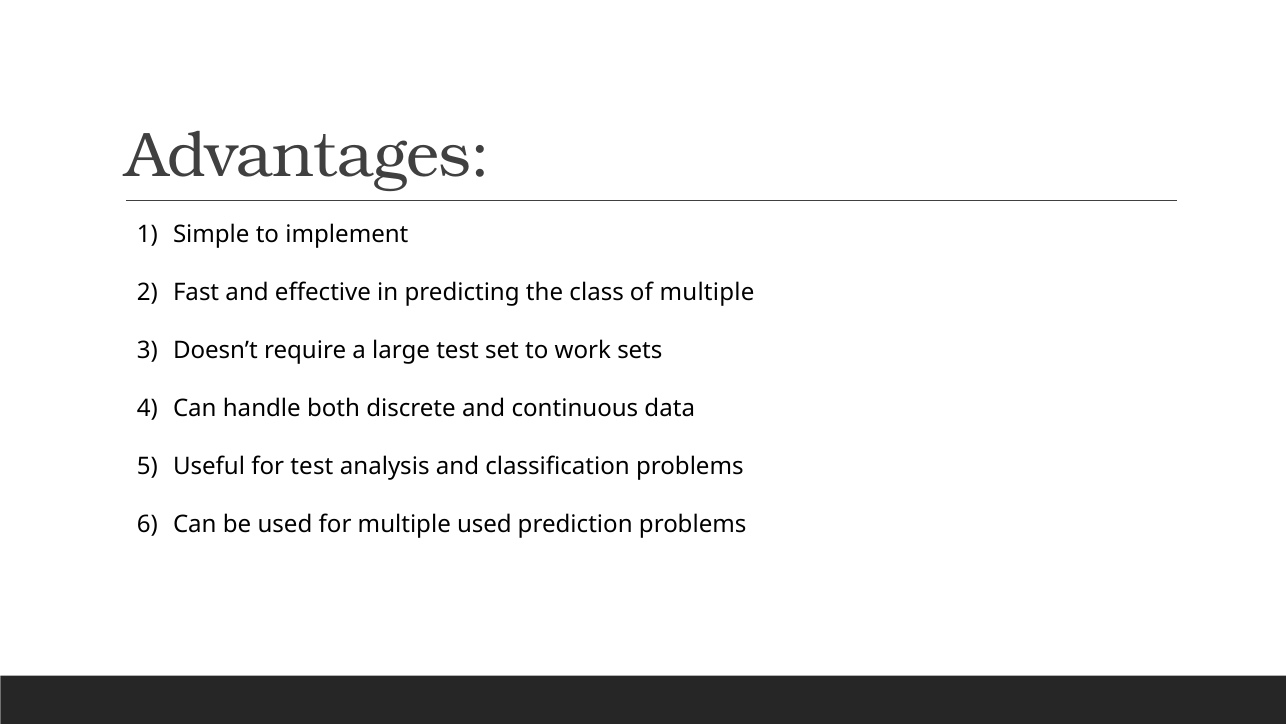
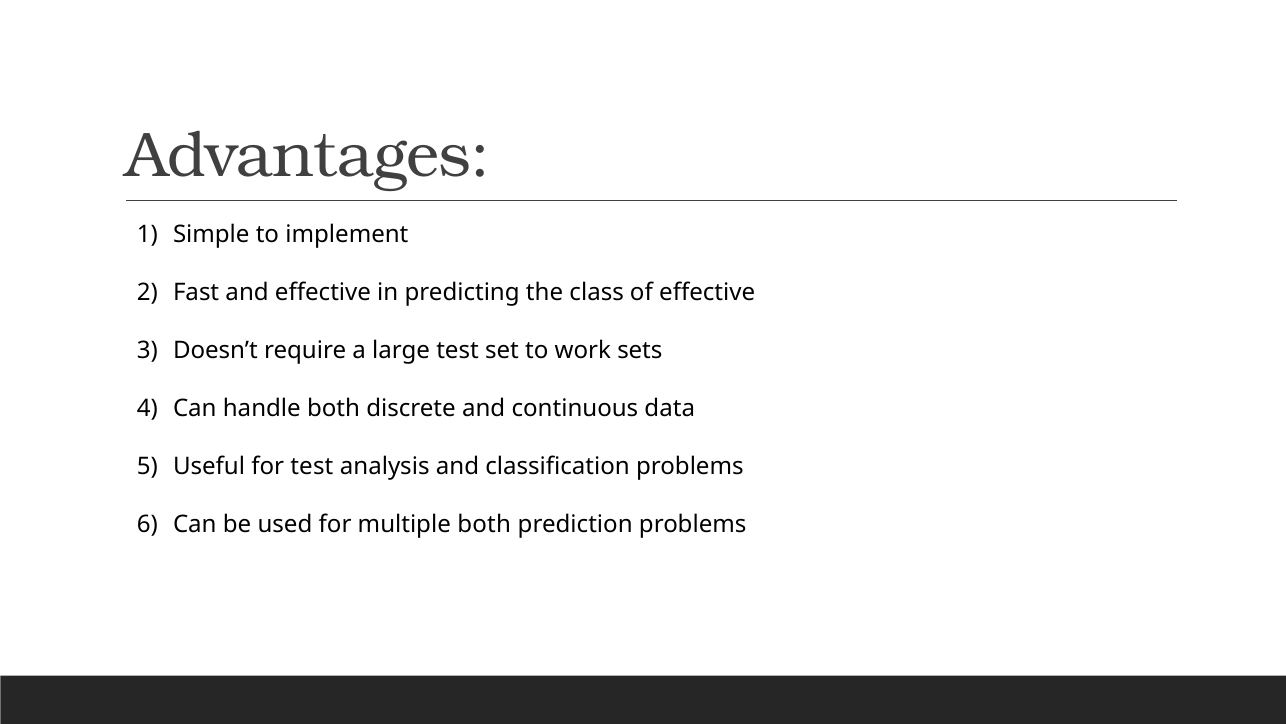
of multiple: multiple -> effective (707, 292)
multiple used: used -> both (484, 524)
